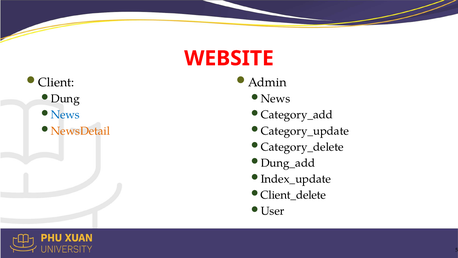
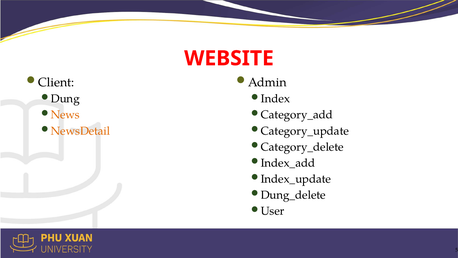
News: News -> Index (275, 99)
News colour: blue -> orange (65, 115)
Dung_add: Dung_add -> Index_add (288, 163)
Client_delete: Client_delete -> Dung_delete (293, 195)
